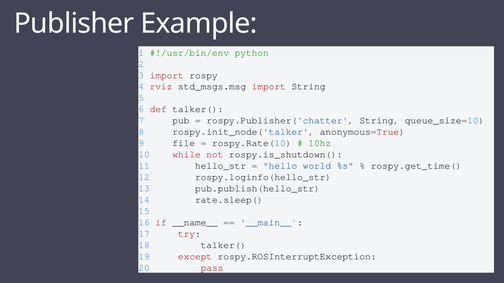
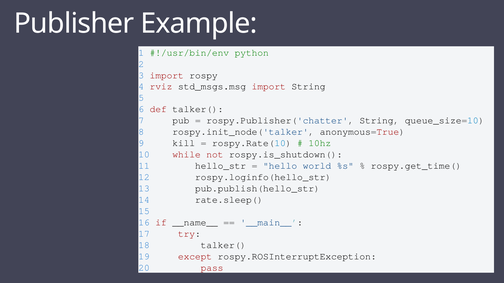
file: file -> kill (184, 143)
